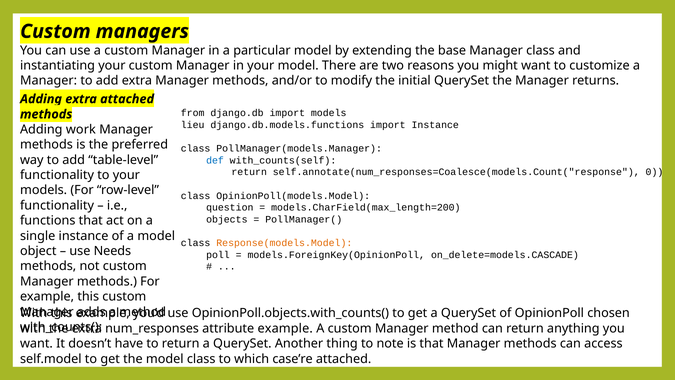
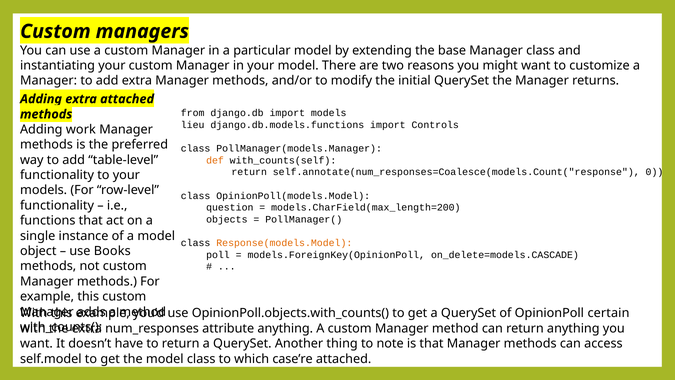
import Instance: Instance -> Controls (435, 125)
def colour: blue -> orange (215, 160)
Needs: Needs -> Books (112, 251)
chosen: chosen -> certain (608, 313)
attribute example: example -> anything (285, 328)
